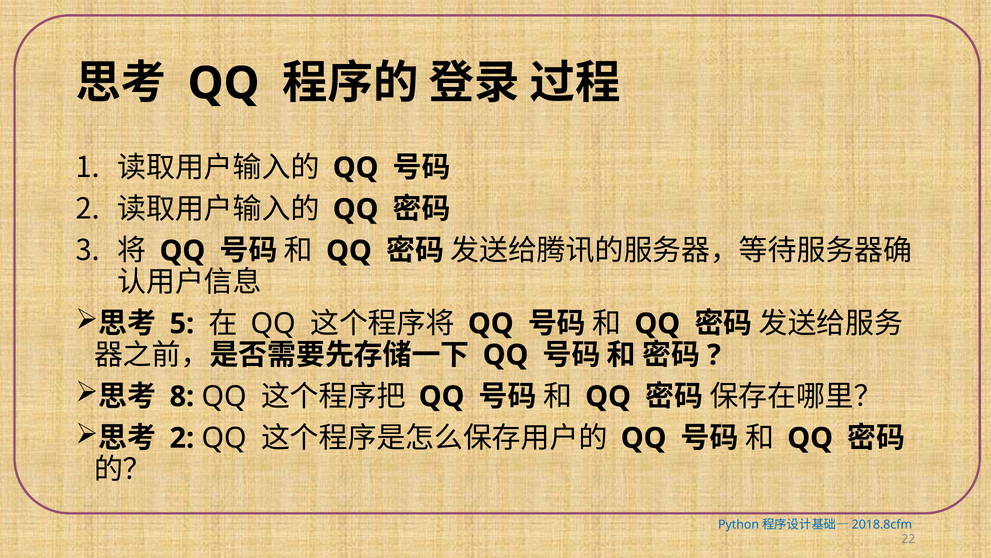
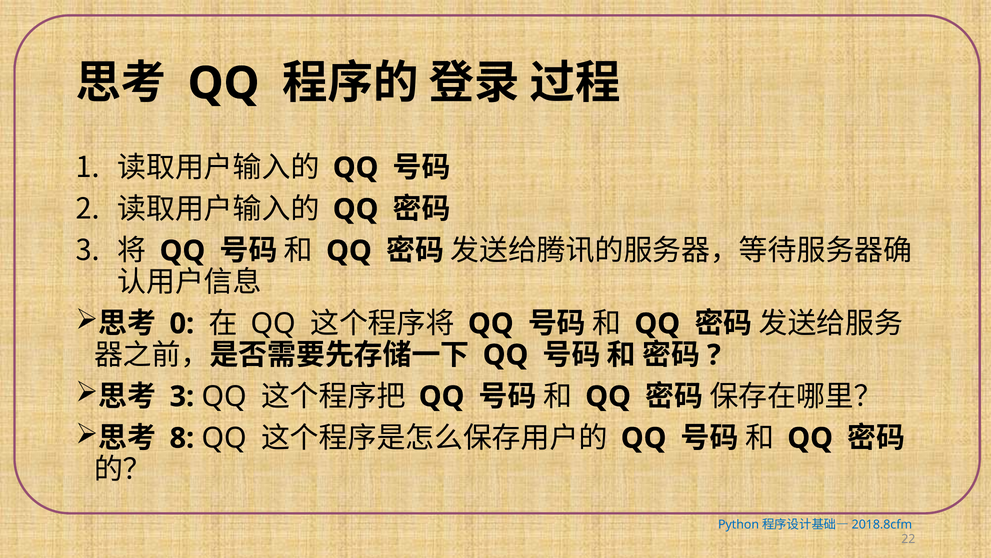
5: 5 -> 0 (182, 323)
8: 8 -> 3 (182, 396)
2: 2 -> 8 (182, 438)
